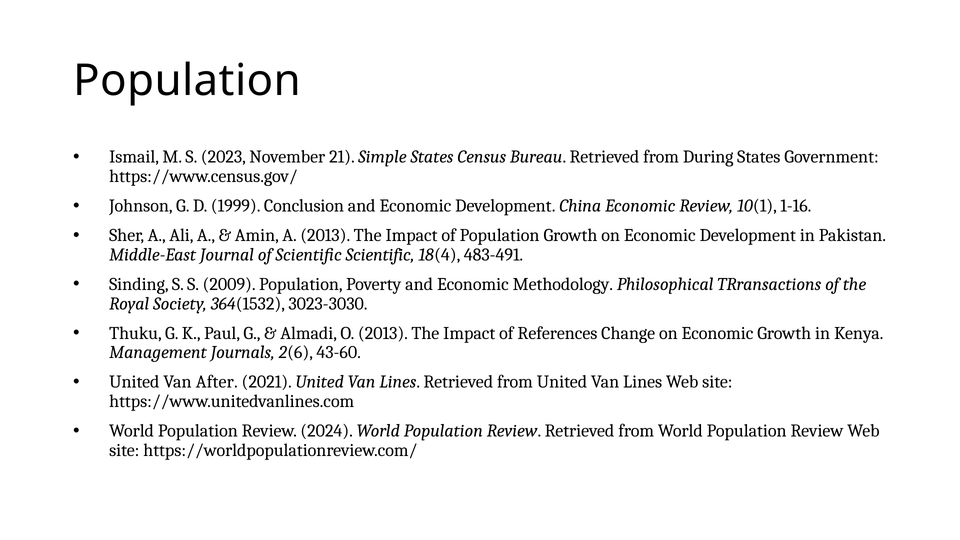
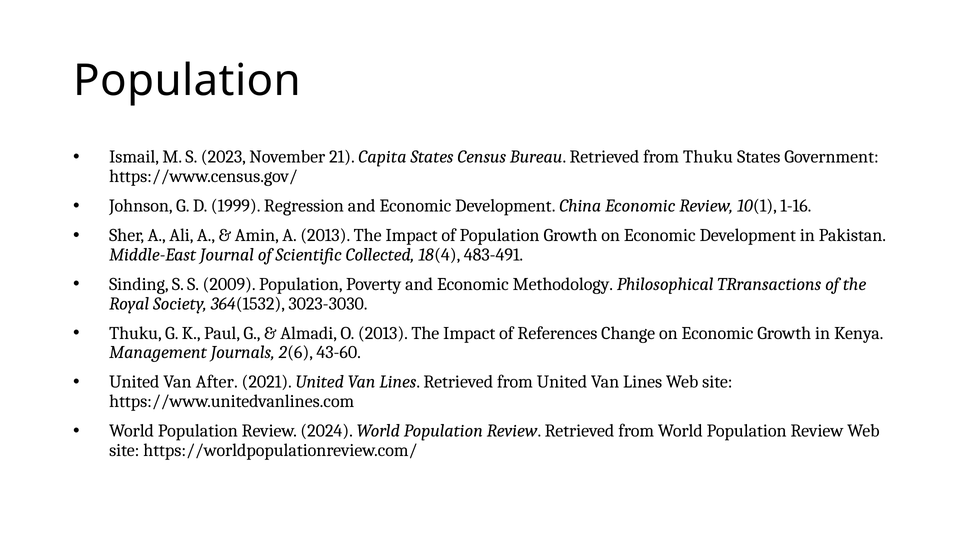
Simple: Simple -> Capita (382, 157)
from During: During -> Thuku (708, 157)
Conclusion: Conclusion -> Regression (304, 206)
Scientific Scientific: Scientific -> Collected (380, 255)
